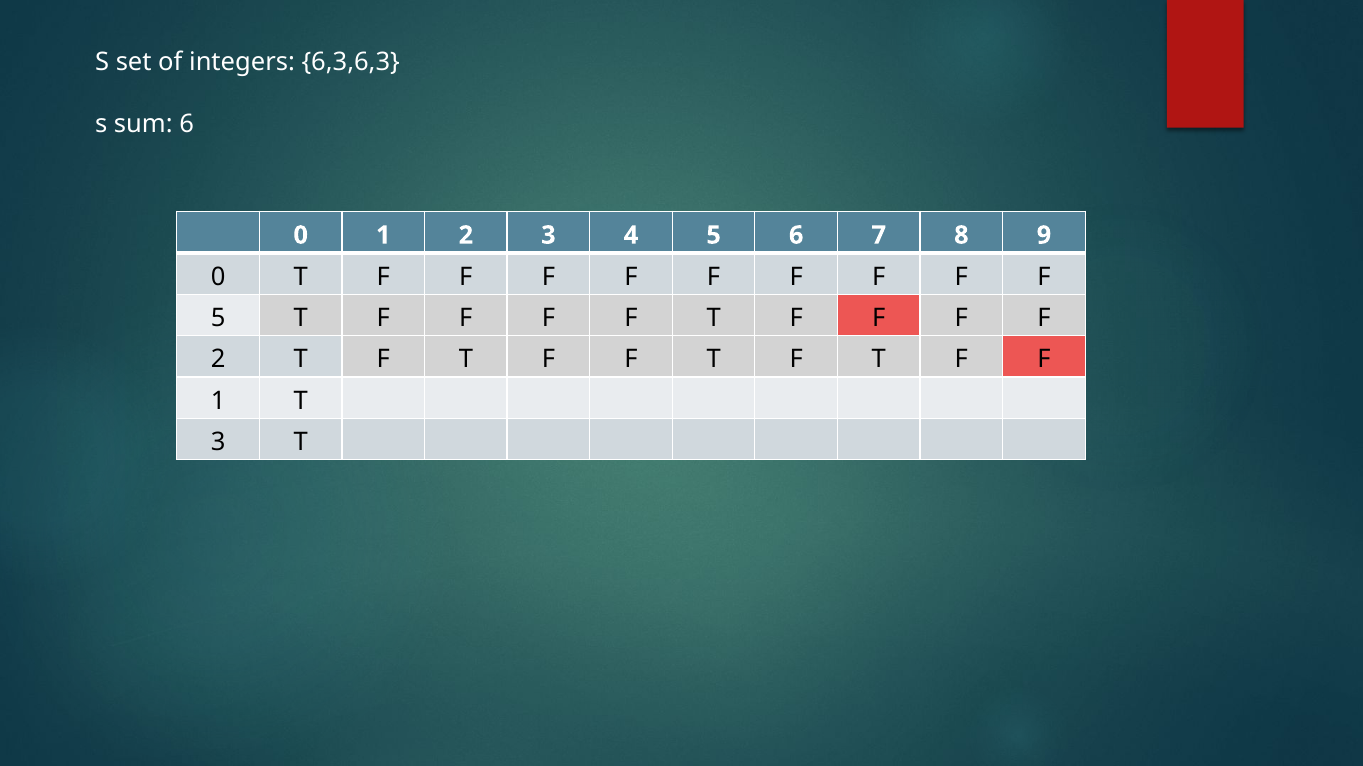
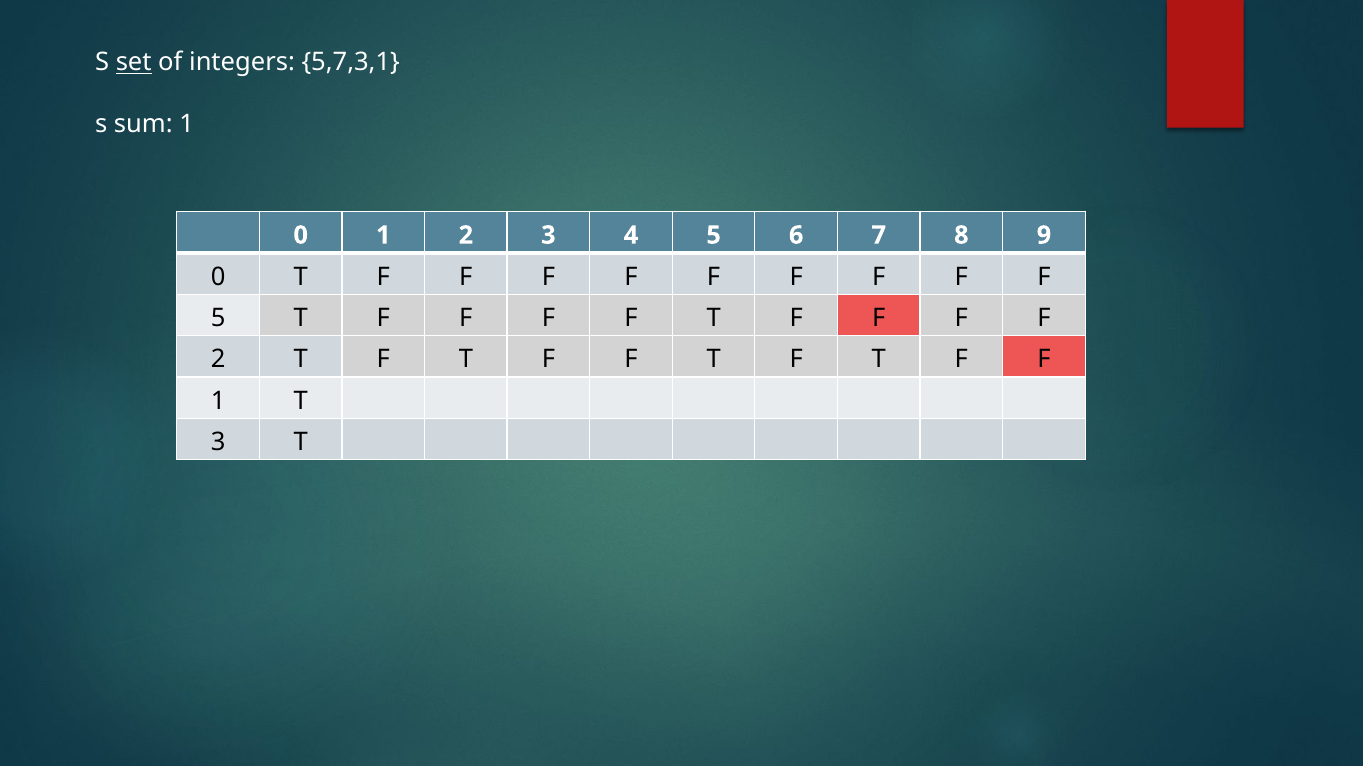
set underline: none -> present (134, 62)
6,3,6,3: 6,3,6,3 -> 5,7,3,1 (351, 62)
sum 6: 6 -> 1 (187, 124)
